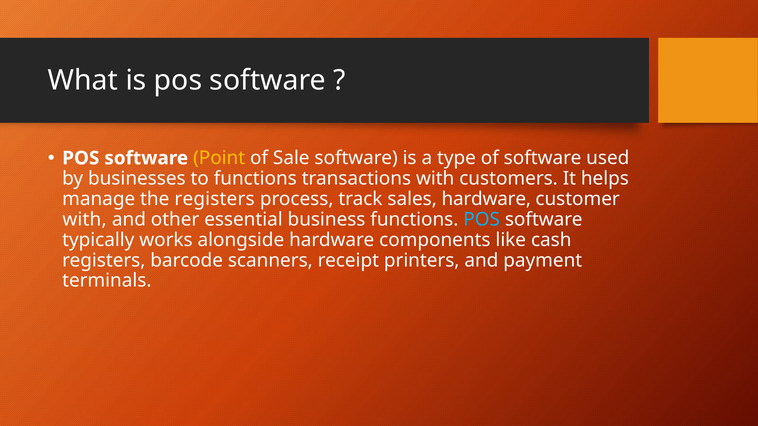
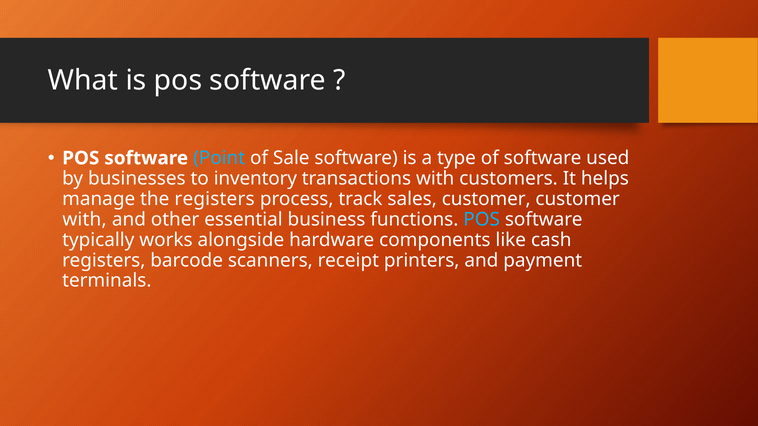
Point colour: yellow -> light blue (219, 158)
to functions: functions -> inventory (255, 179)
sales hardware: hardware -> customer (486, 199)
